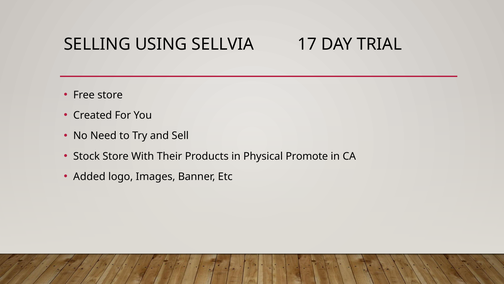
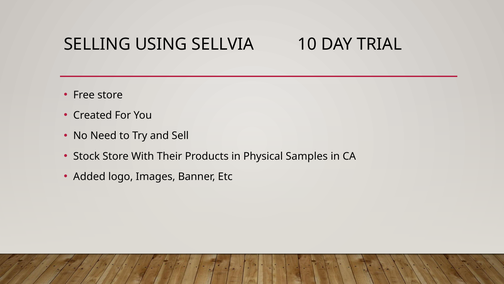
17: 17 -> 10 (307, 44)
Promote: Promote -> Samples (307, 156)
